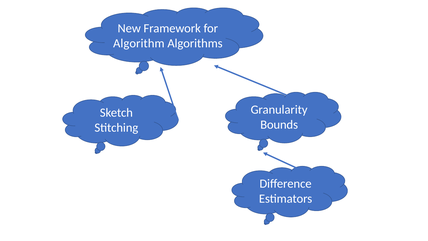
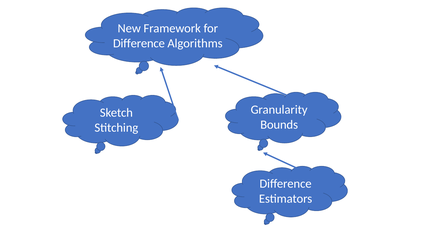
Algorithm: Algorithm -> Difference (139, 43)
